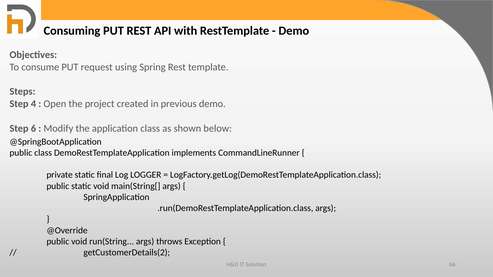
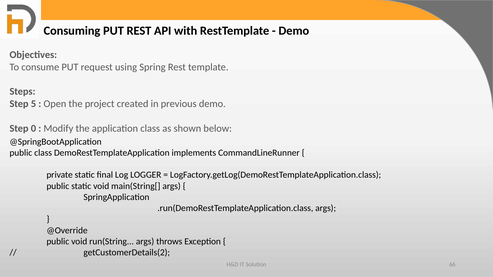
4: 4 -> 5 (33, 104)
6: 6 -> 0 (33, 129)
